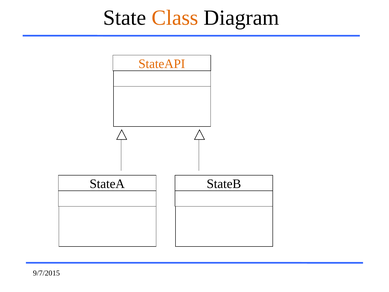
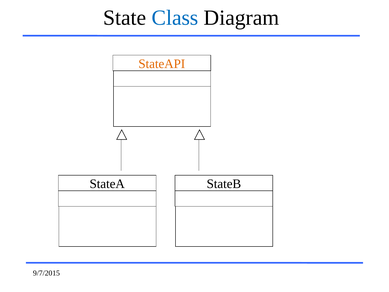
Class colour: orange -> blue (175, 18)
